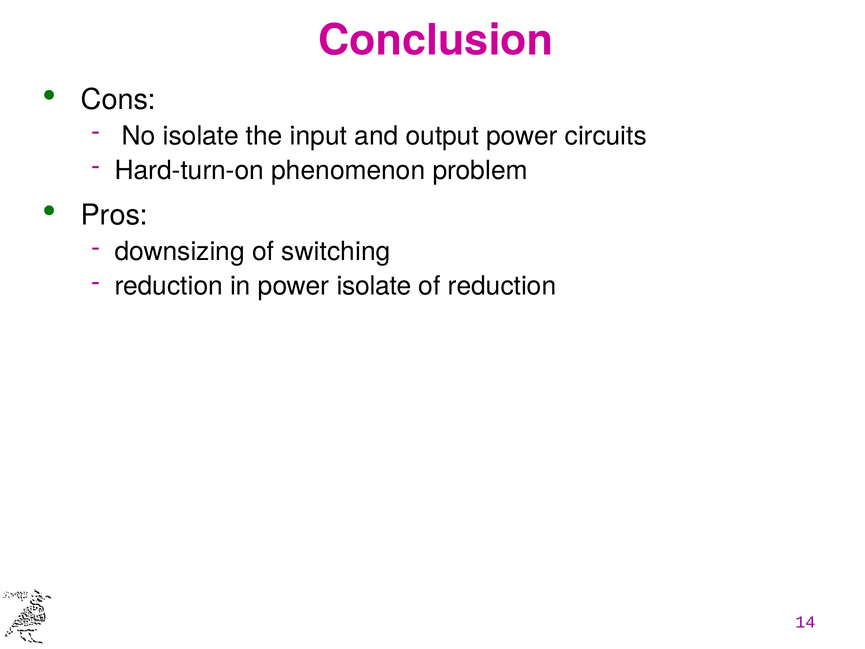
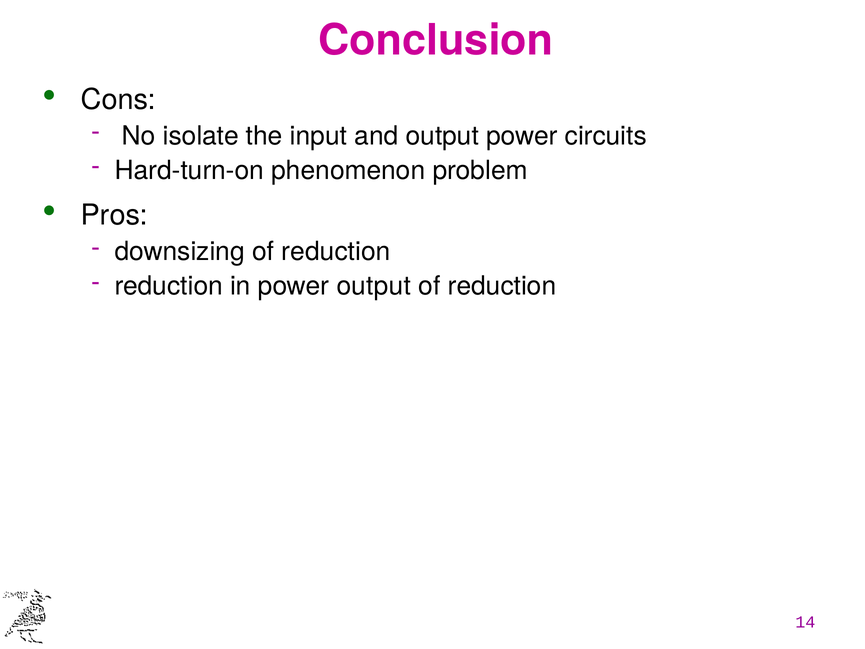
downsizing of switching: switching -> reduction (336, 251)
power isolate: isolate -> output (374, 286)
